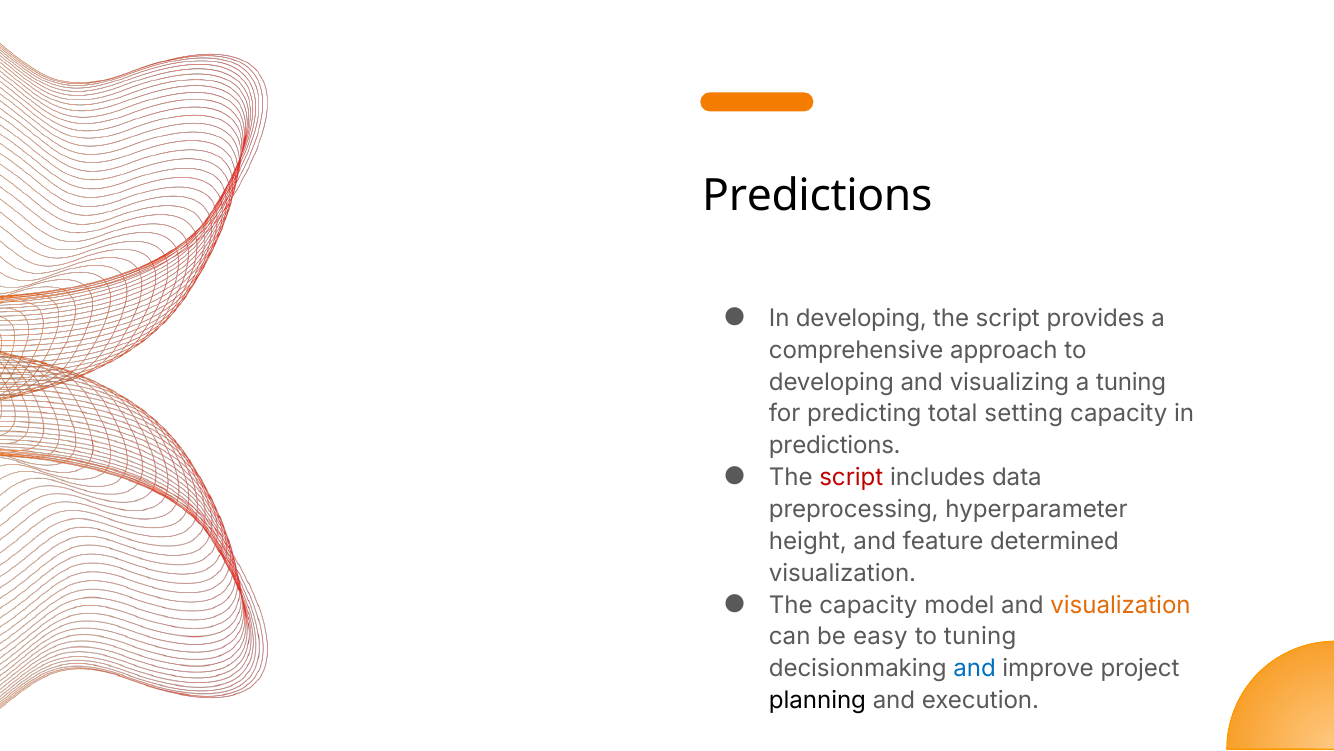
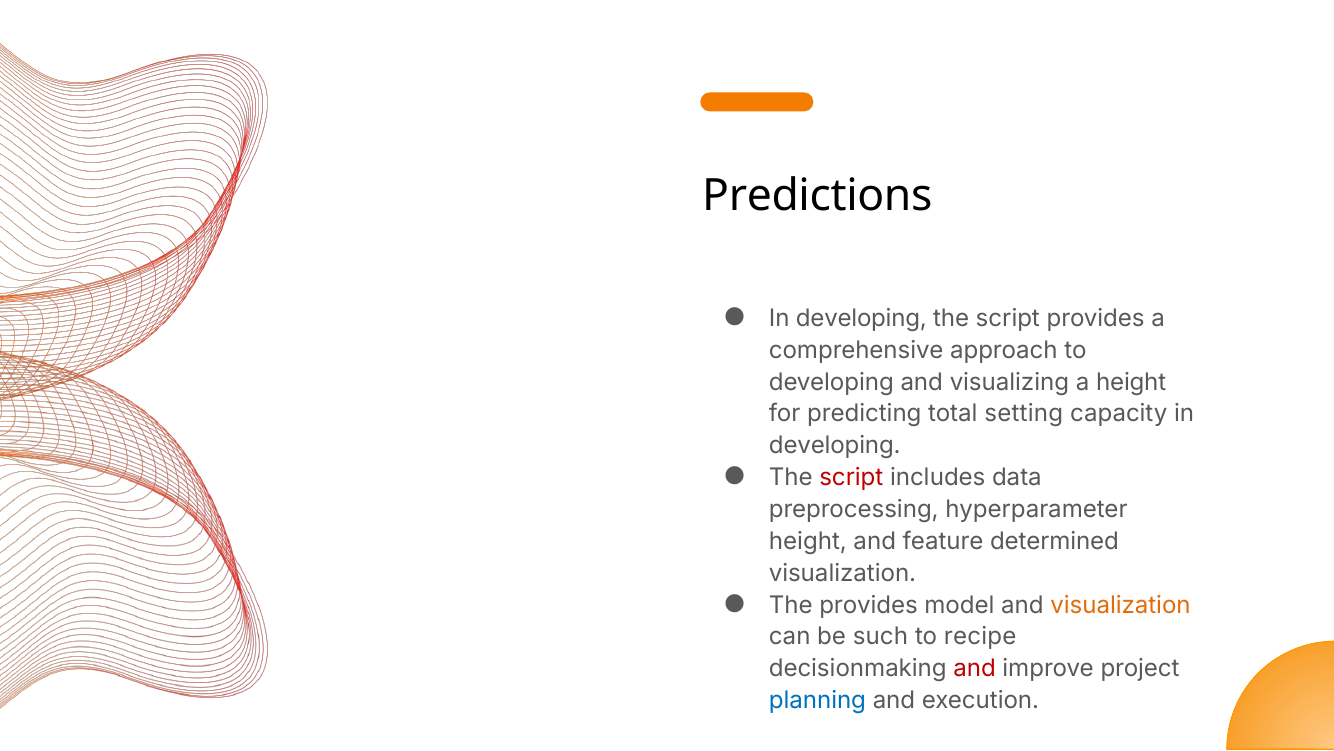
a tuning: tuning -> height (1131, 382)
predictions: predictions -> developing (835, 445)
The capacity: capacity -> provides (868, 605)
easy: easy -> such (880, 636)
to tuning: tuning -> recipe (980, 636)
and colour: blue -> red (975, 668)
planning colour: black -> blue (817, 700)
